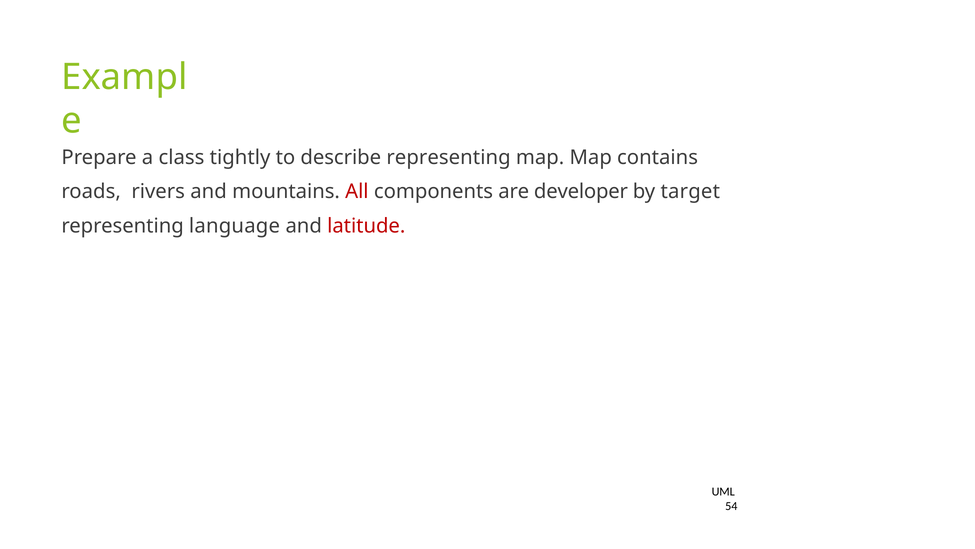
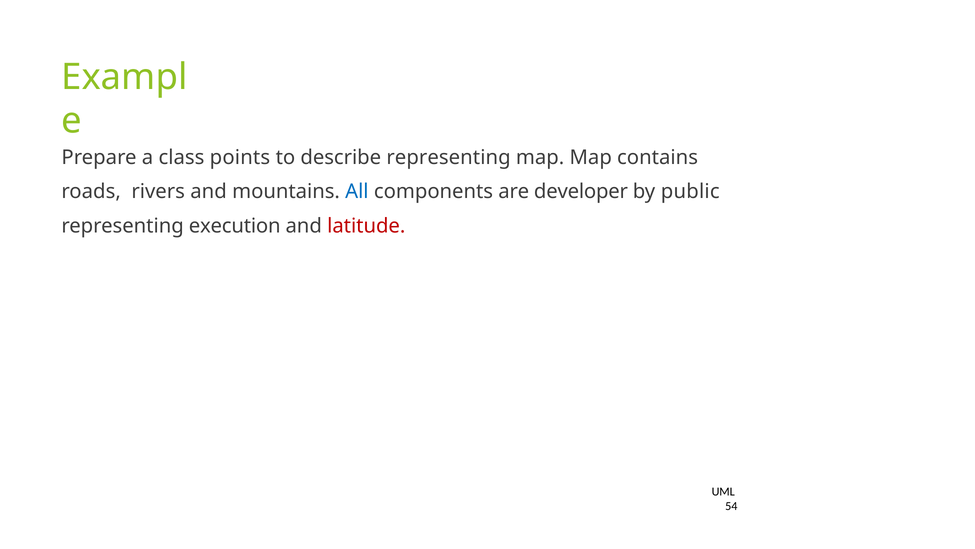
tightly: tightly -> points (240, 157)
All colour: red -> blue (357, 192)
target: target -> public (690, 192)
language: language -> execution (235, 226)
